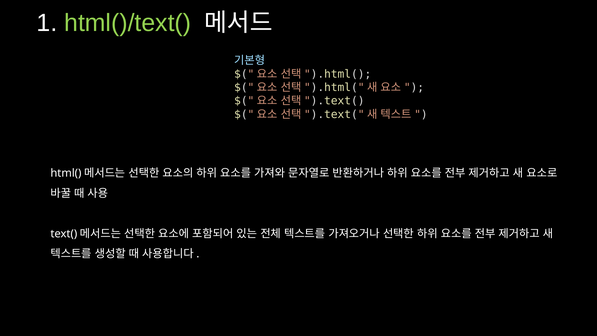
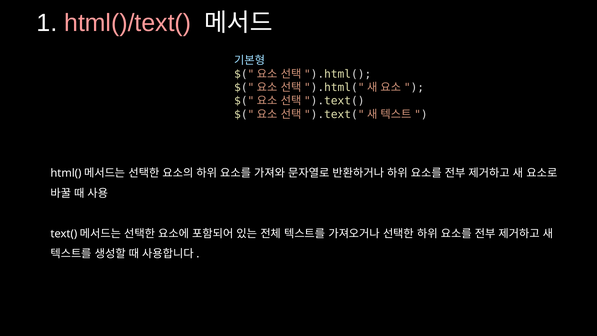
html()/text( colour: light green -> pink (128, 23)
